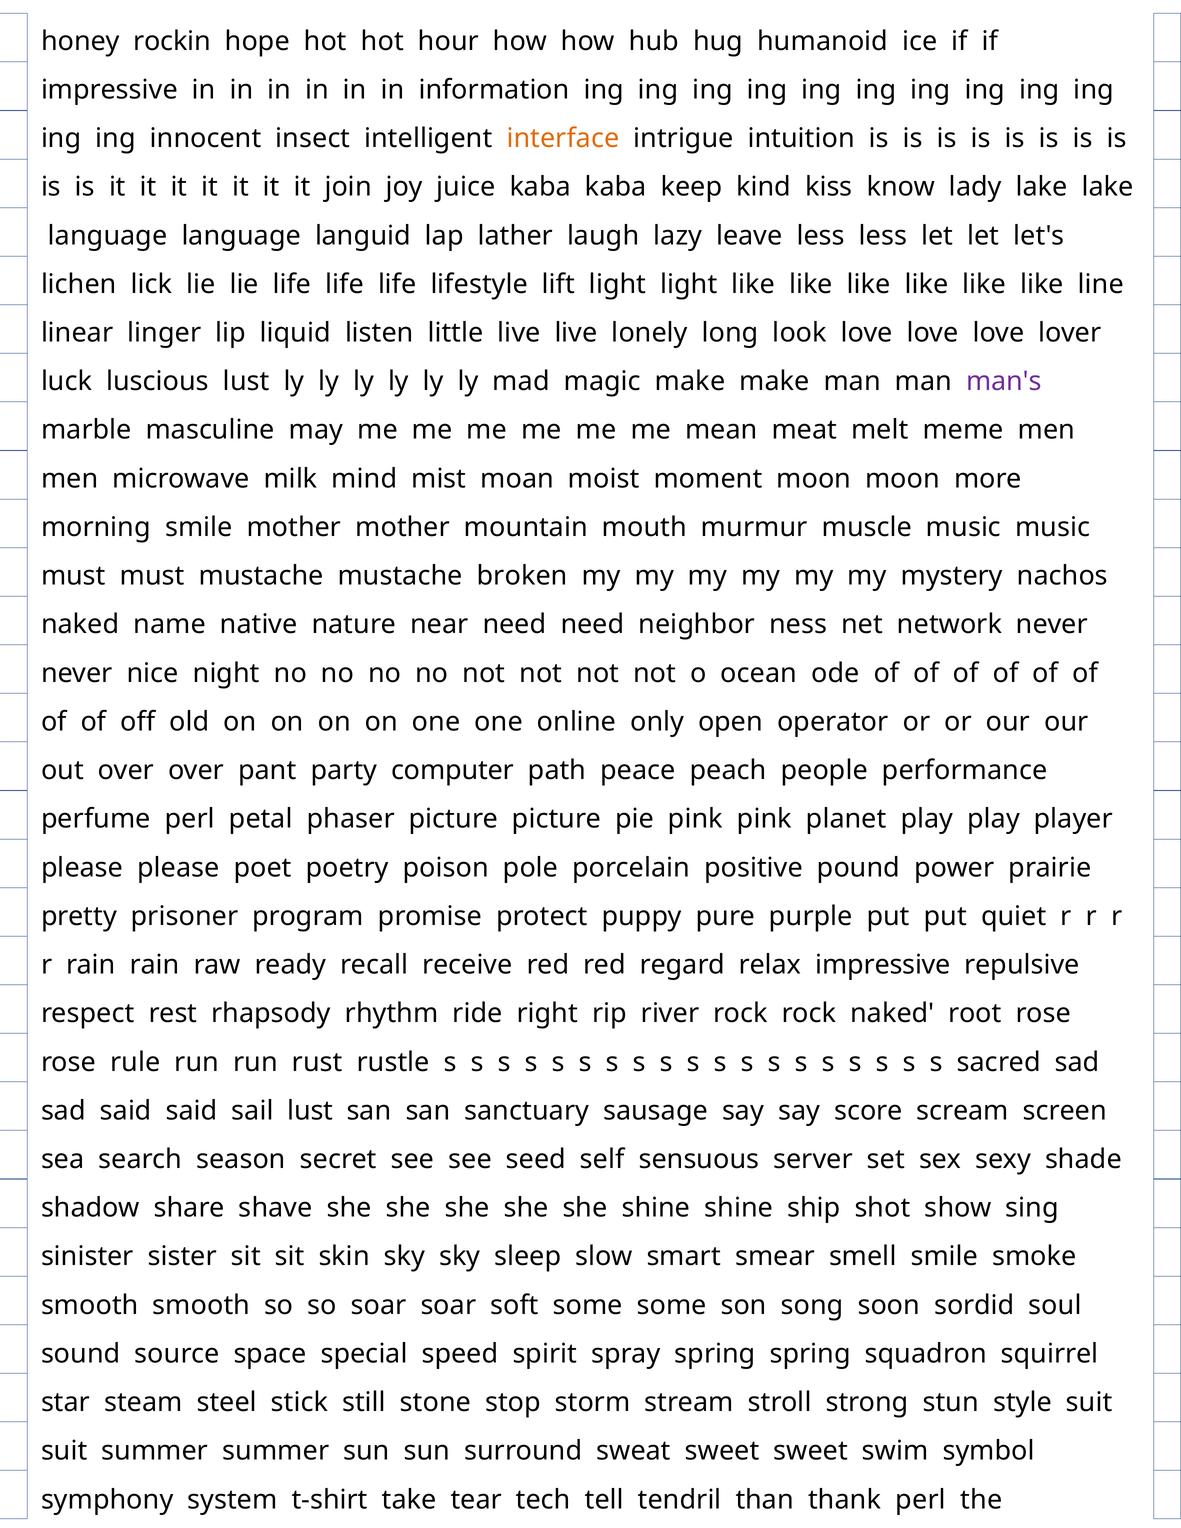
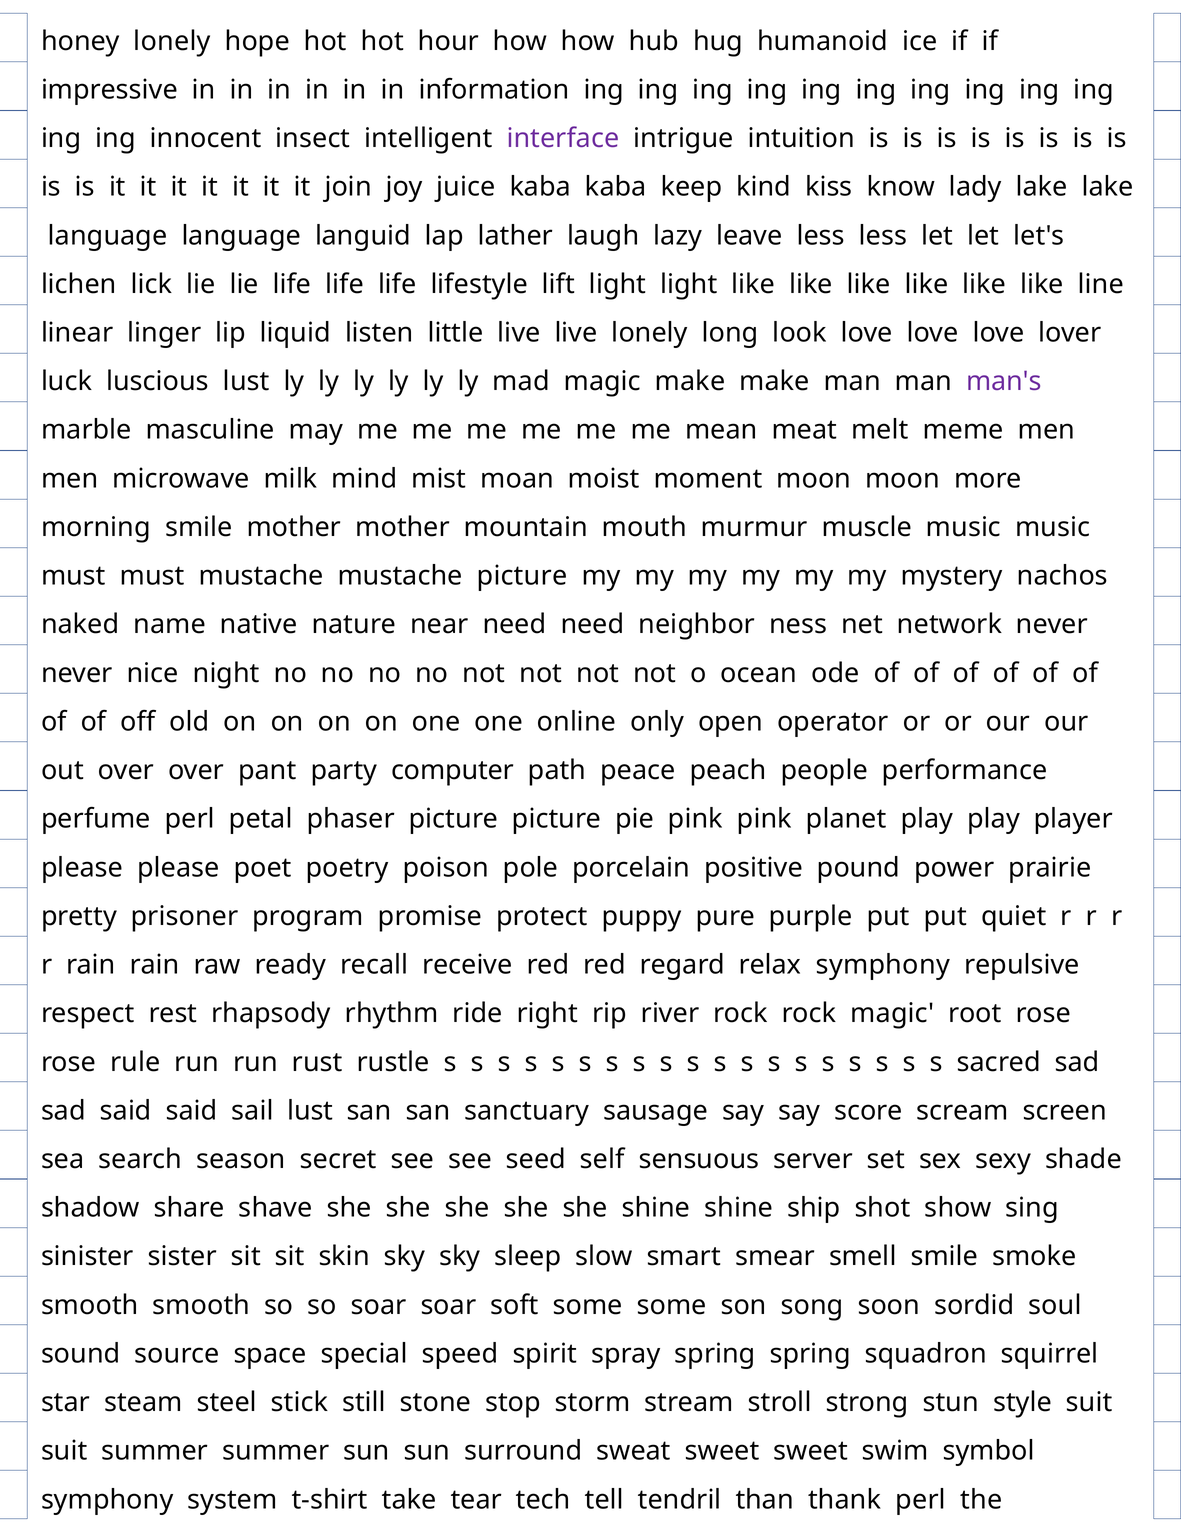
honey rockin: rockin -> lonely (172, 41)
interface colour: orange -> purple (563, 138)
mustache broken: broken -> picture (522, 576)
relax impressive: impressive -> symphony (883, 965)
rock naked: naked -> magic (892, 1014)
